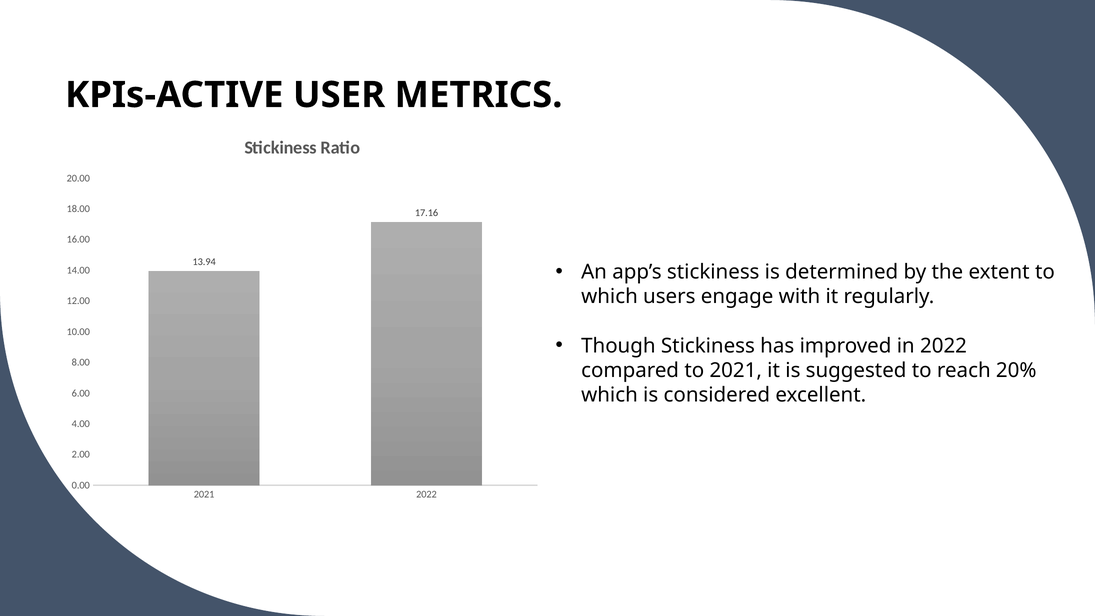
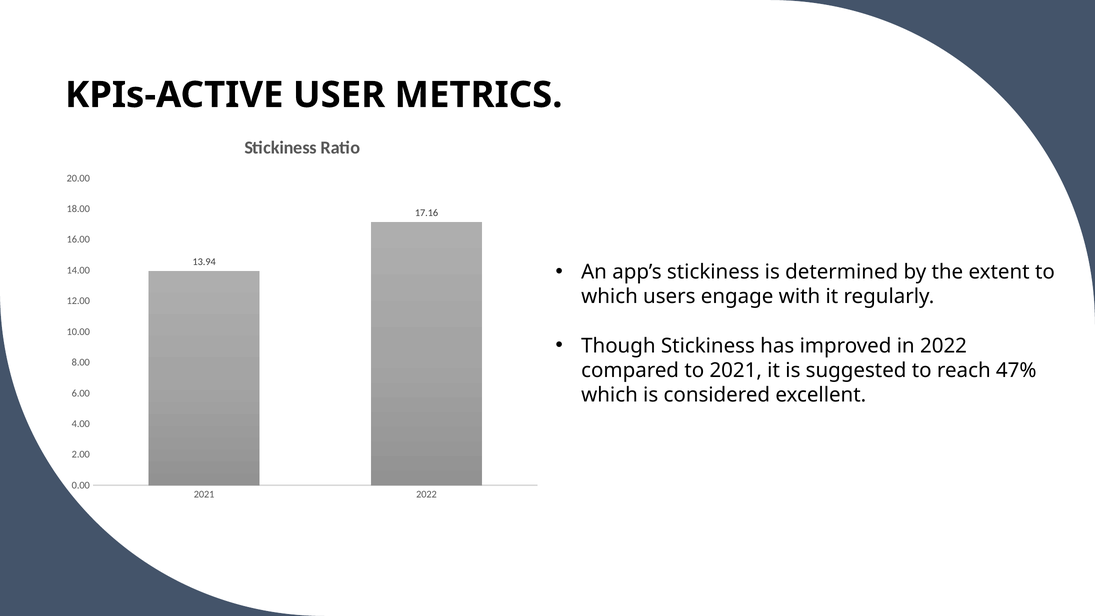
20%: 20% -> 47% (1016, 370)
